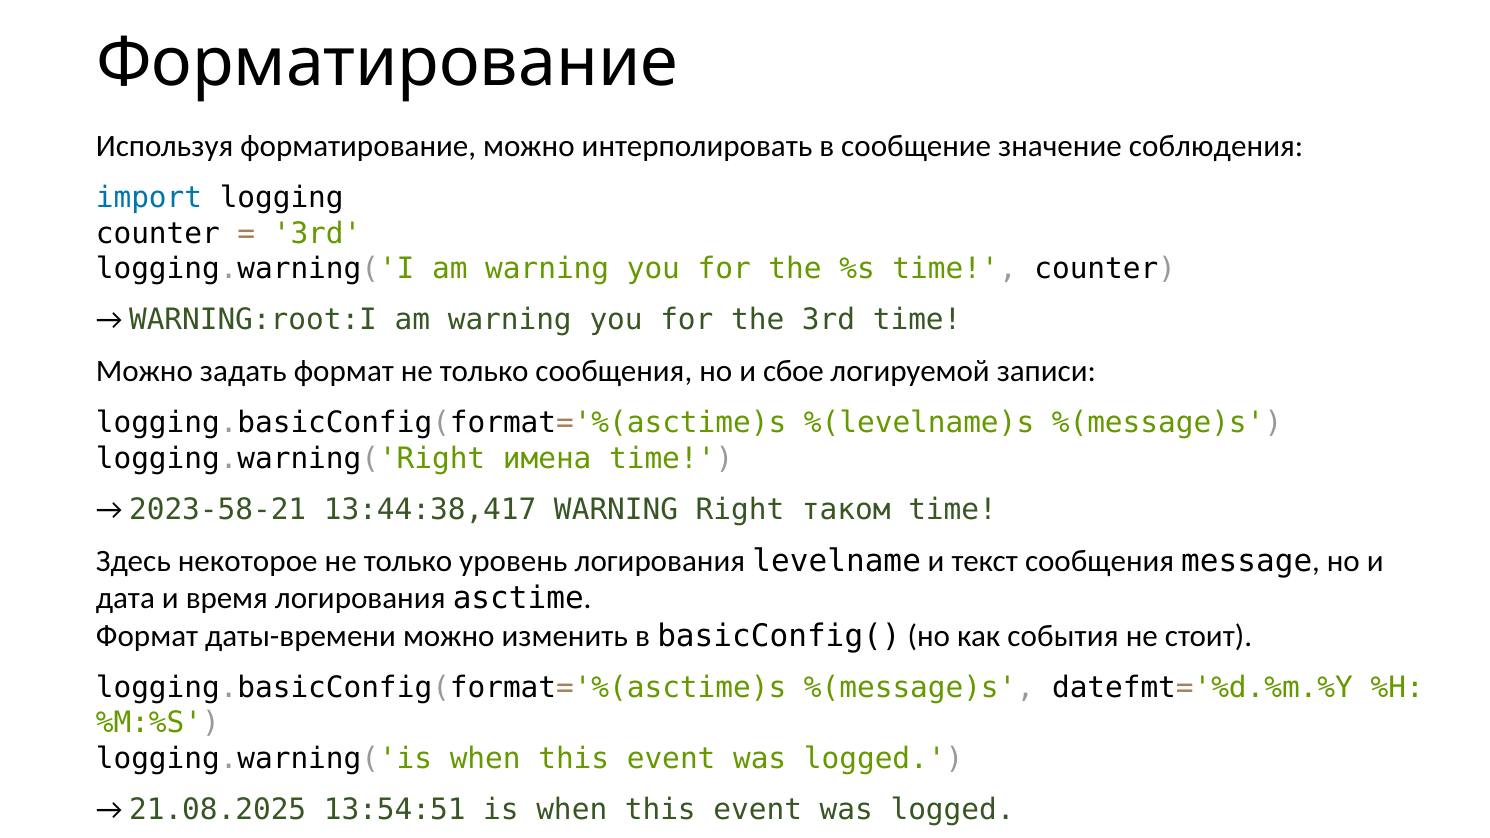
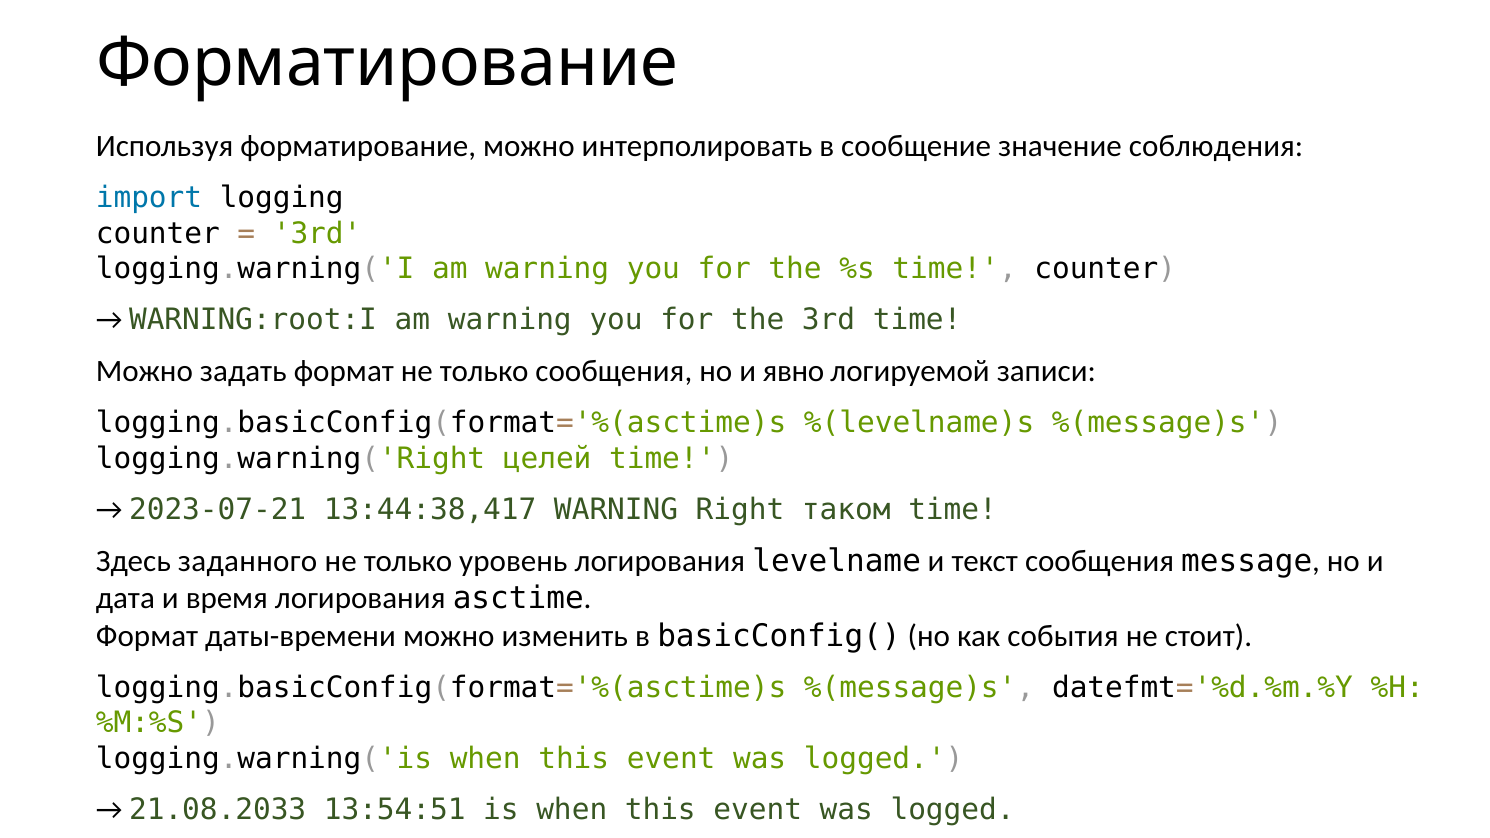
сбое: сбое -> явно (793, 372)
имена: имена -> целей (547, 459)
2023-58-21: 2023-58-21 -> 2023-07-21 (218, 510)
некоторое: некоторое -> заданного (248, 562)
21.08.2025: 21.08.2025 -> 21.08.2033 (218, 809)
